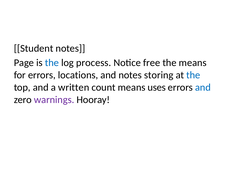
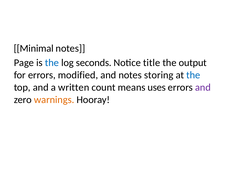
Student: Student -> Minimal (34, 48)
process: process -> seconds (94, 63)
free: free -> title (152, 63)
the means: means -> output (193, 63)
locations: locations -> modified (78, 75)
and colour: blue -> purple (203, 87)
warnings colour: purple -> orange (54, 100)
